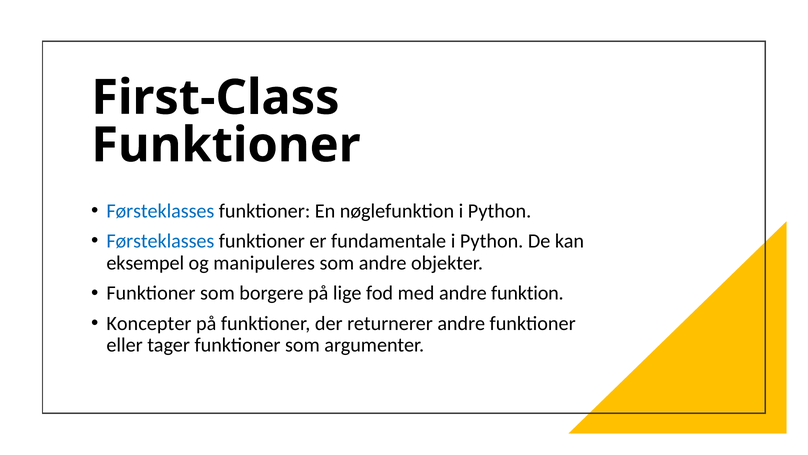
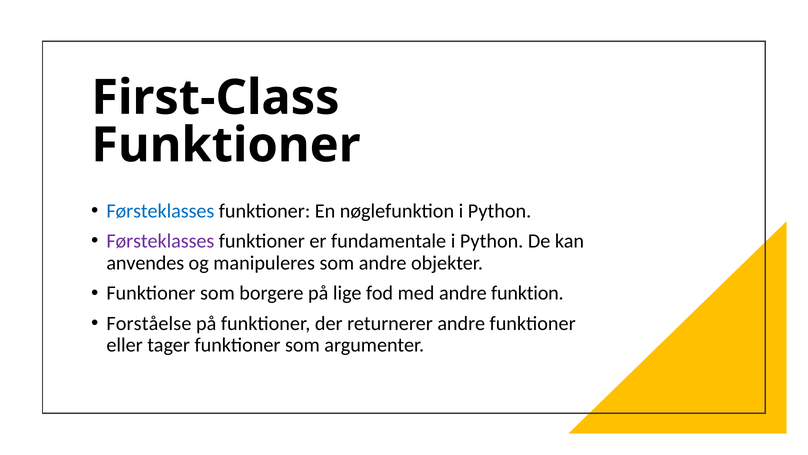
Førsteklasses colour: blue -> purple (160, 241)
eksempel: eksempel -> anvendes (145, 263)
Koncepter: Koncepter -> Forståelse (149, 323)
